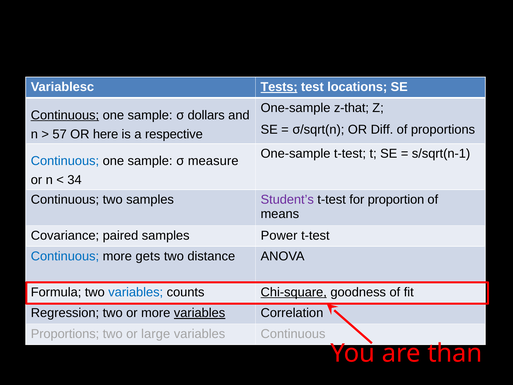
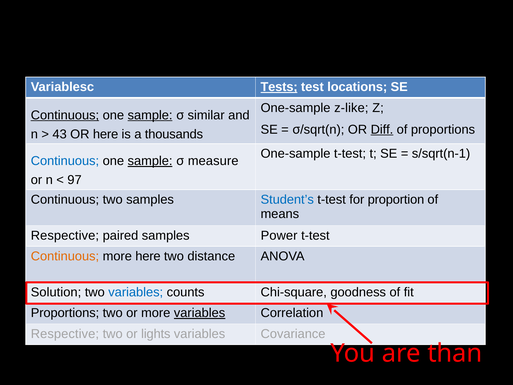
z-that: z-that -> z-like (351, 108)
sample underline: none -> present (150, 115)
dollars: dollars -> similar (206, 115)
Diff underline: none -> present (382, 129)
57: 57 -> 43 (60, 134)
respective: respective -> thousands (174, 134)
sample underline: none -> present (150, 161)
34: 34 -> 97 (75, 180)
Student’s colour: purple -> blue (287, 199)
Covariance: Covariance -> Respective (65, 235)
Continuous colour: blue -> orange (65, 256)
more gets: gets -> here (148, 256)
Formula: Formula -> Solution (56, 292)
Chi-square underline: present -> none (294, 292)
Regression: Regression -> Proportions (65, 313)
Proportions: Proportions -> Respective (65, 334)
large: large -> lights (156, 334)
variables Continuous: Continuous -> Covariance (293, 334)
